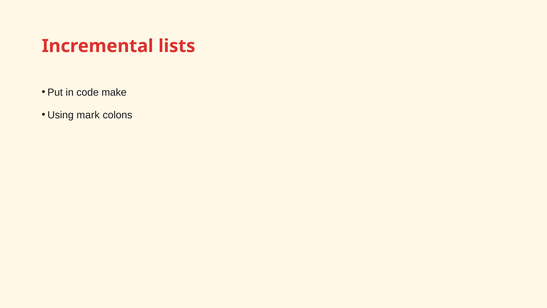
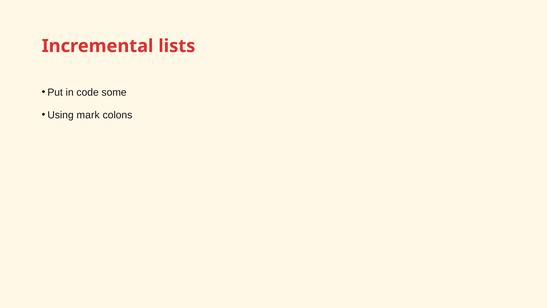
make: make -> some (114, 92)
